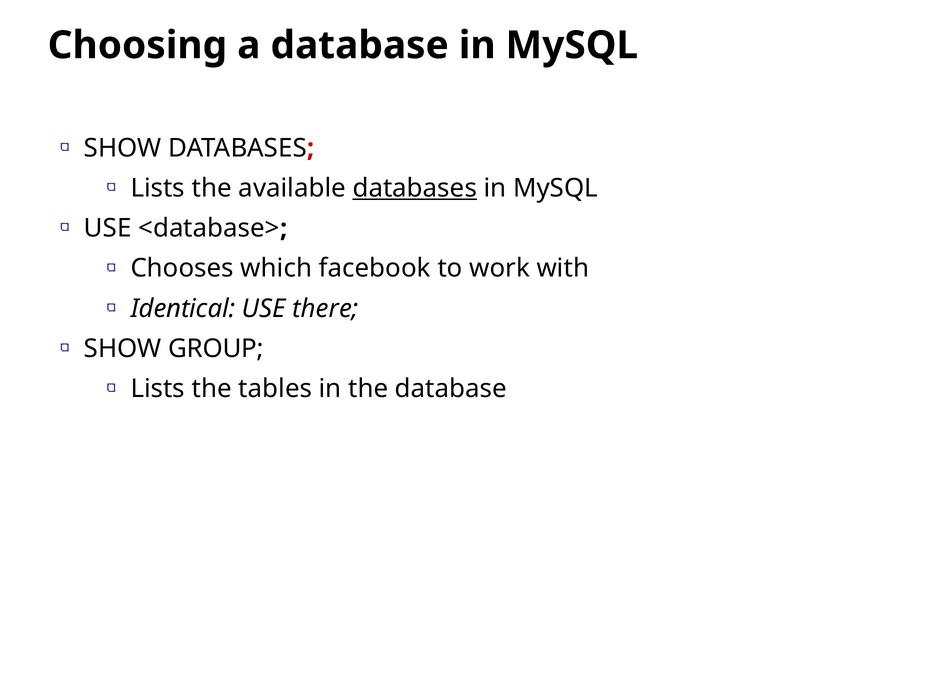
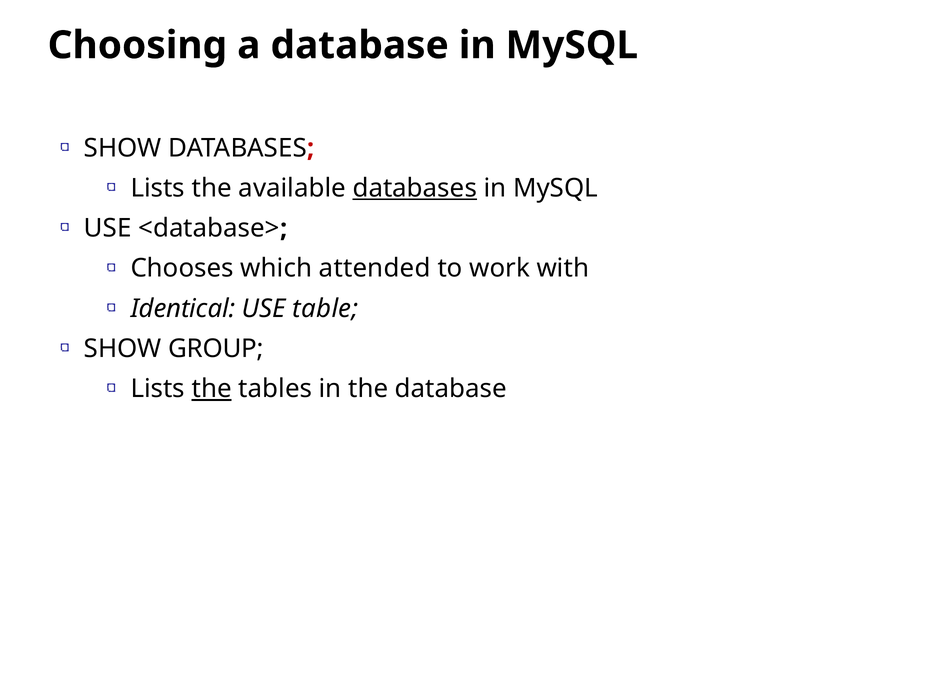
facebook: facebook -> attended (375, 268)
there: there -> table (325, 309)
the underline: none -> present (212, 389)
